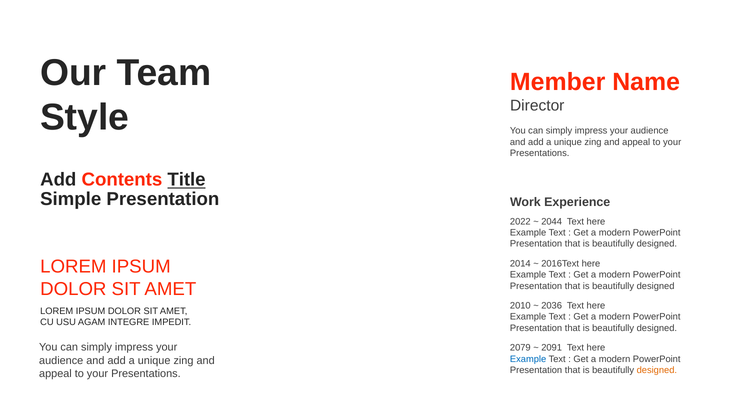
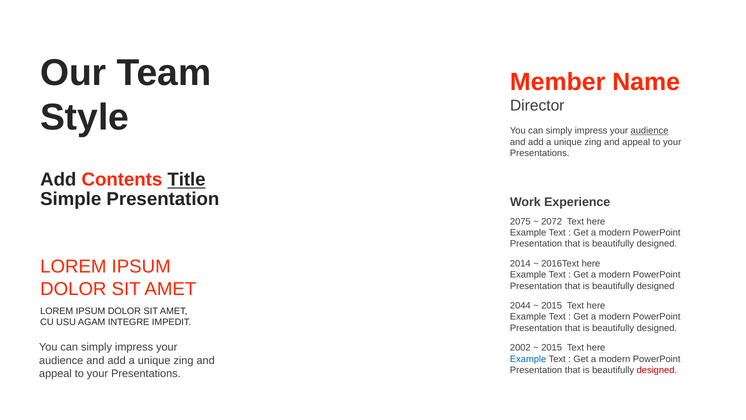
audience underline: none -> present (650, 131)
2022: 2022 -> 2075 (520, 221)
2044: 2044 -> 2072 (552, 221)
2010: 2010 -> 2044 (520, 305)
2036: 2036 -> 2015 (552, 305)
2079: 2079 -> 2002 (520, 347)
2091: 2091 -> 2015 (552, 347)
designed colour: orange -> red (657, 370)
